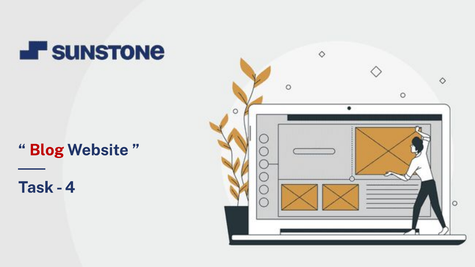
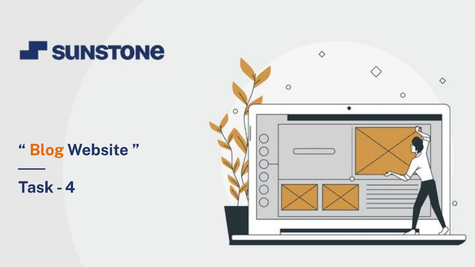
Blog colour: red -> orange (47, 150)
